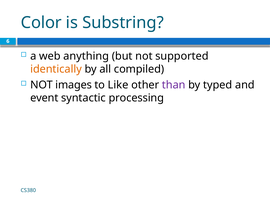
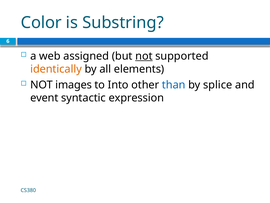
anything: anything -> assigned (86, 56)
not underline: none -> present (144, 56)
compiled: compiled -> elements (139, 69)
Like: Like -> Into (118, 85)
than colour: purple -> blue (174, 85)
typed: typed -> splice (218, 85)
processing: processing -> expression (136, 98)
